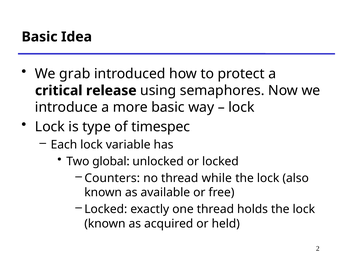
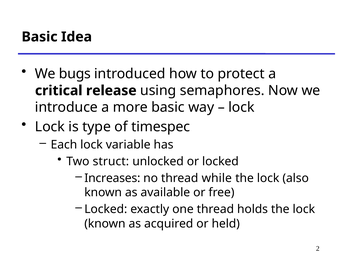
grab: grab -> bugs (75, 74)
global: global -> struct (111, 162)
Counters: Counters -> Increases (112, 178)
